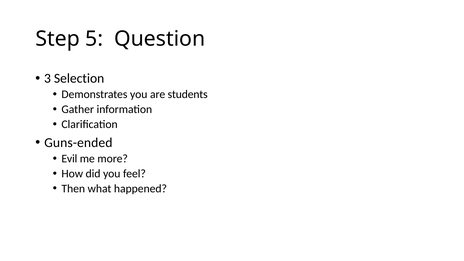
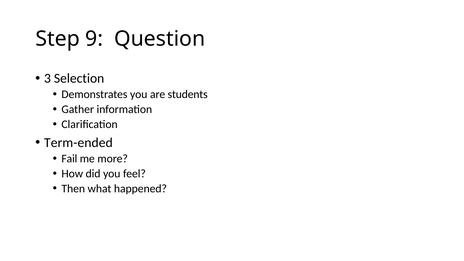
5: 5 -> 9 (94, 39)
Guns-ended: Guns-ended -> Term-ended (78, 143)
Evil: Evil -> Fail (69, 159)
